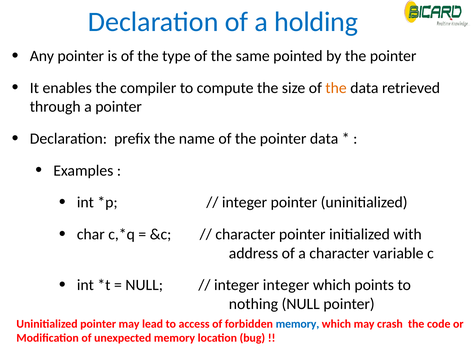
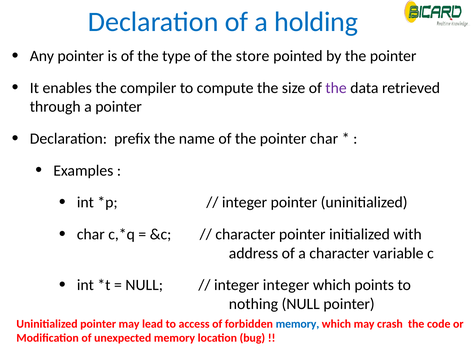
same: same -> store (253, 56)
the colour: orange -> purple (336, 88)
pointer data: data -> char (324, 139)
